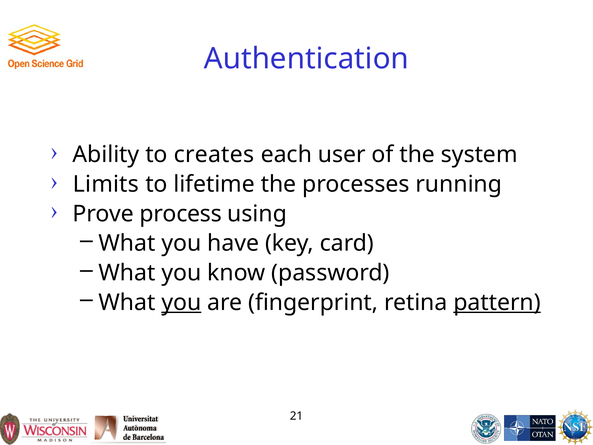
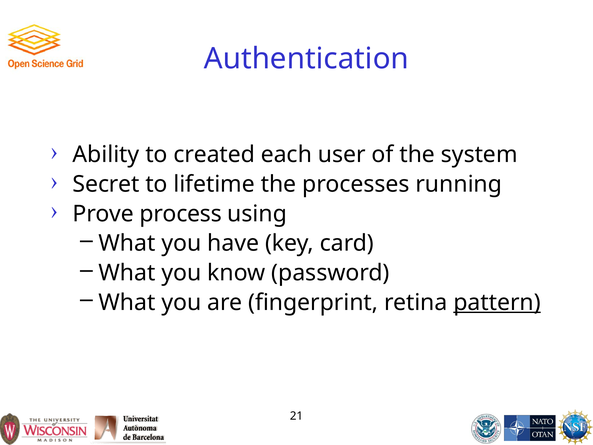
creates: creates -> created (214, 155)
Limits: Limits -> Secret (106, 184)
you underline: present -> none (181, 302)
